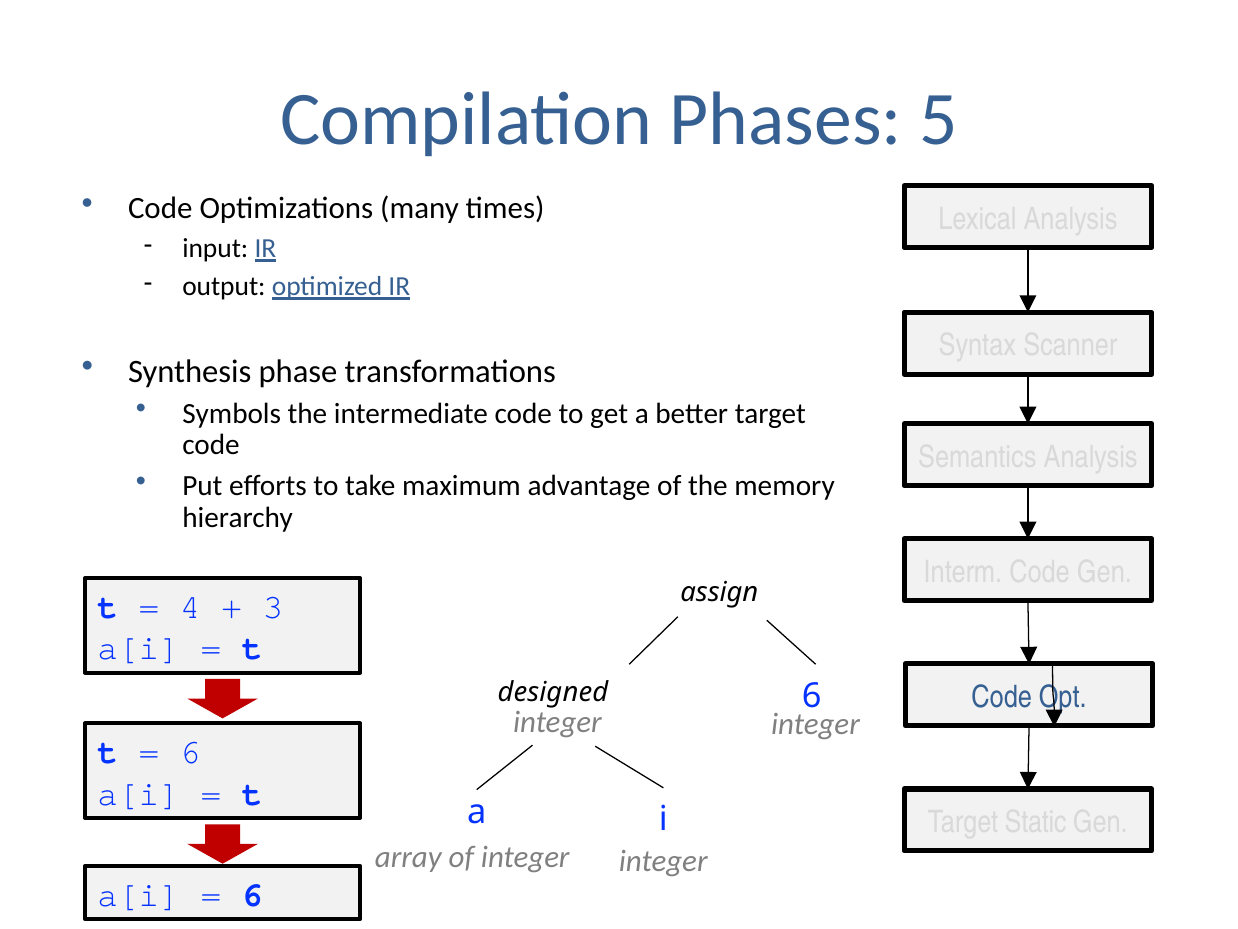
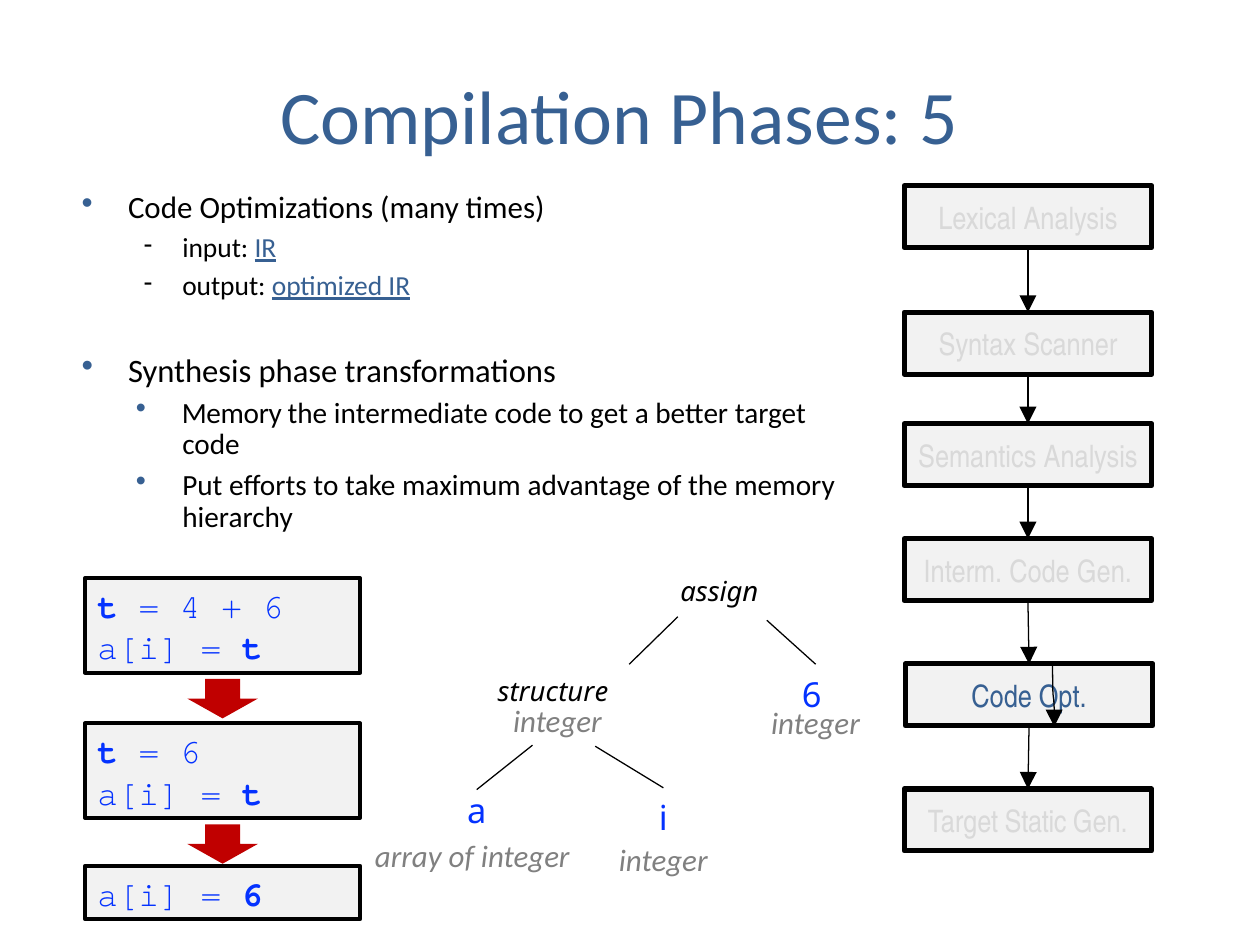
Symbols: Symbols -> Memory (232, 413)
3: 3 -> 6 (273, 607)
designed: designed -> structure (553, 692)
